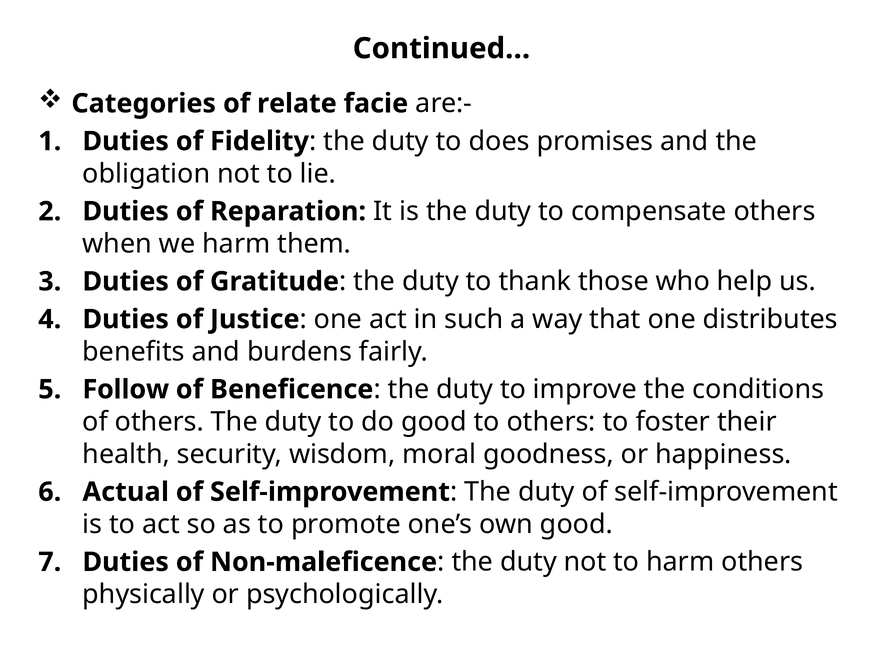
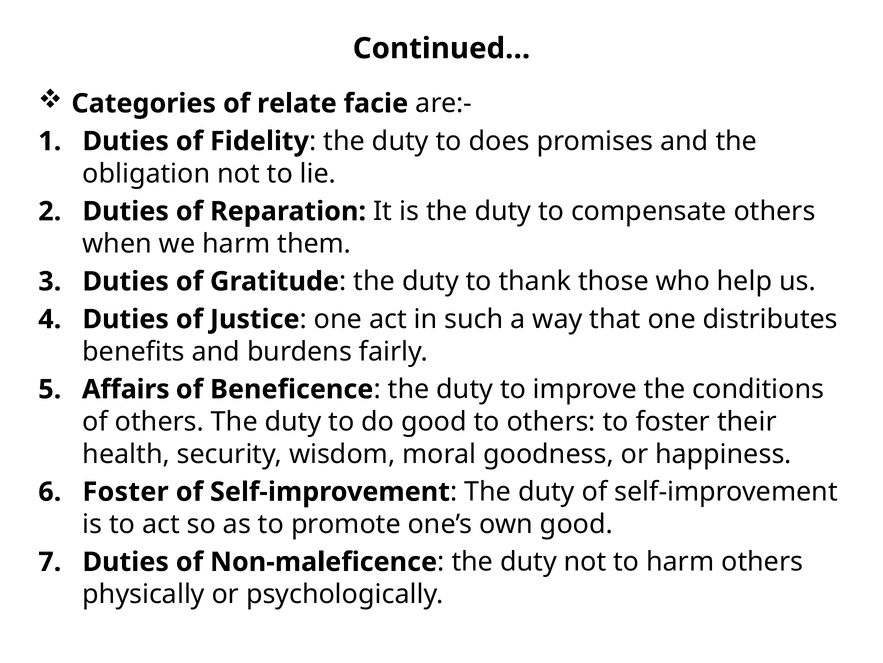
Follow: Follow -> Affairs (126, 389)
Actual: Actual -> Foster (126, 491)
